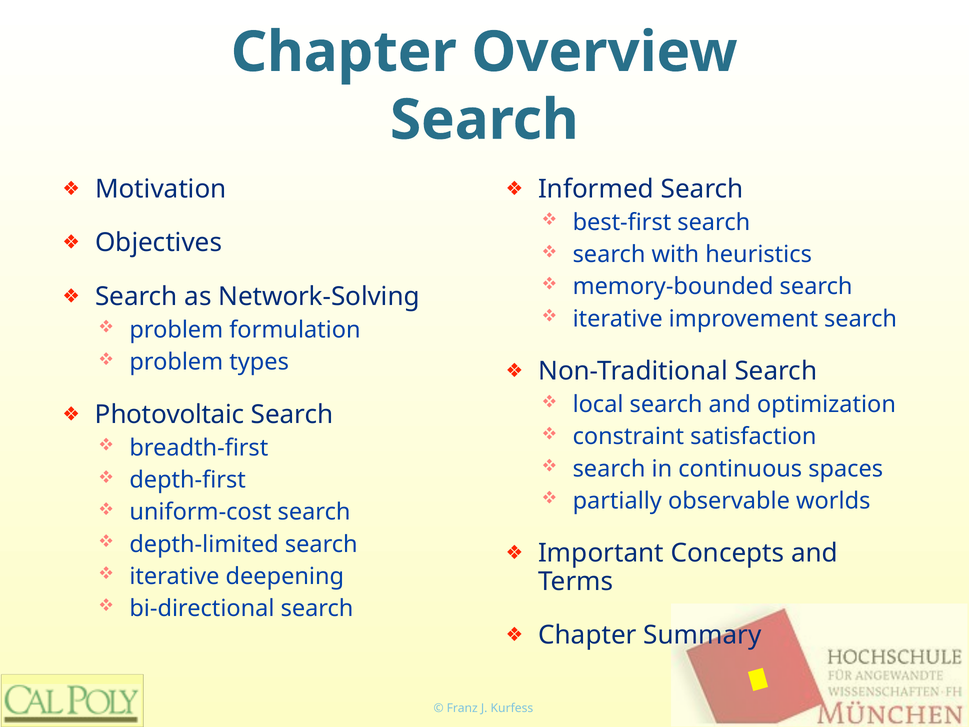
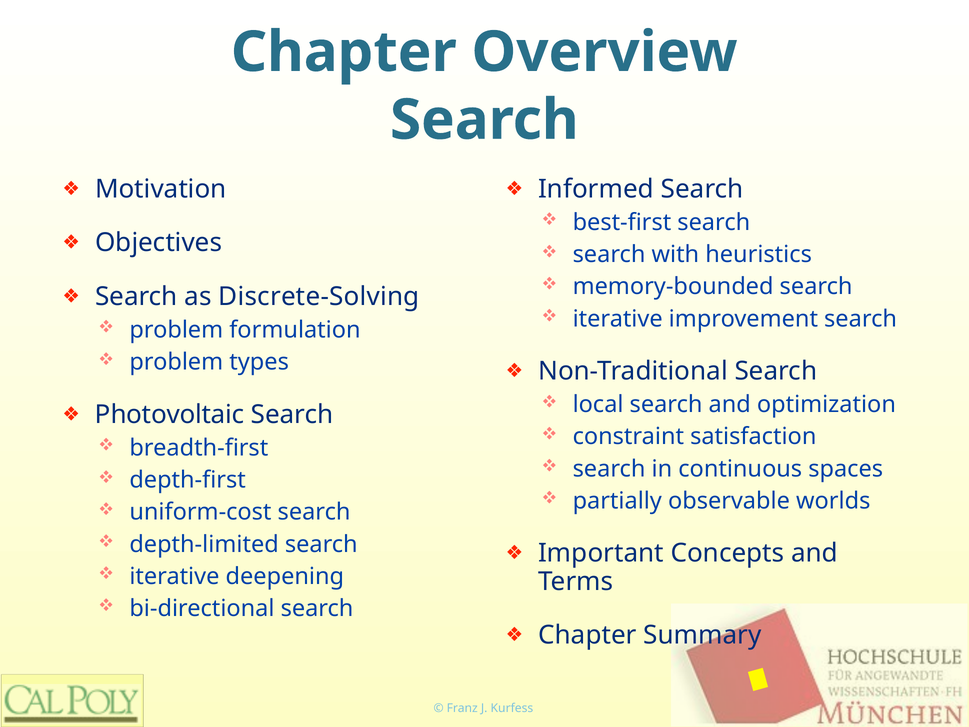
Network-Solving: Network-Solving -> Discrete-Solving (319, 296)
